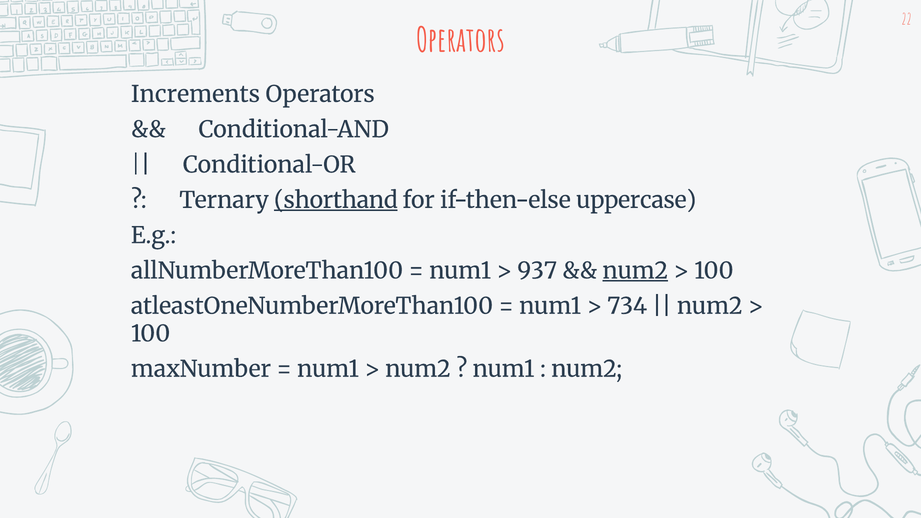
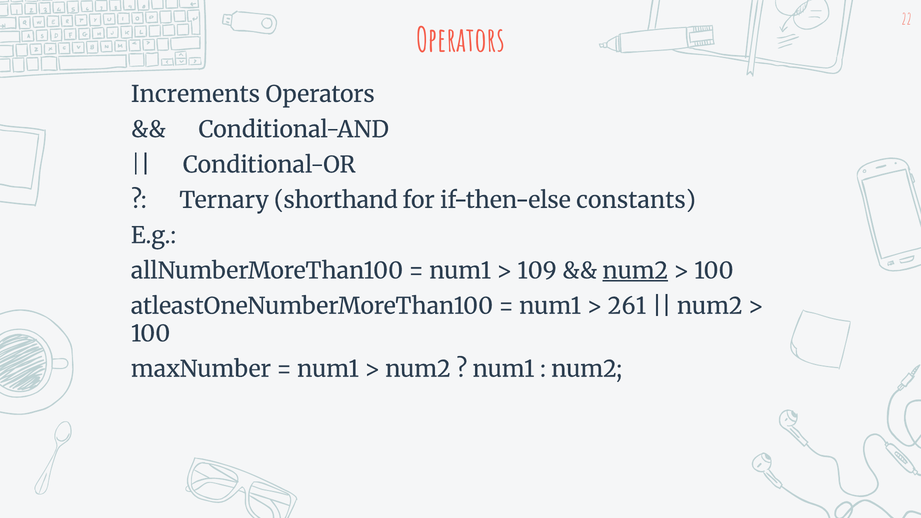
shorthand underline: present -> none (336, 200)
uppercase: uppercase -> constants (636, 200)
937: 937 -> 109 (537, 271)
734: 734 -> 261 (627, 306)
